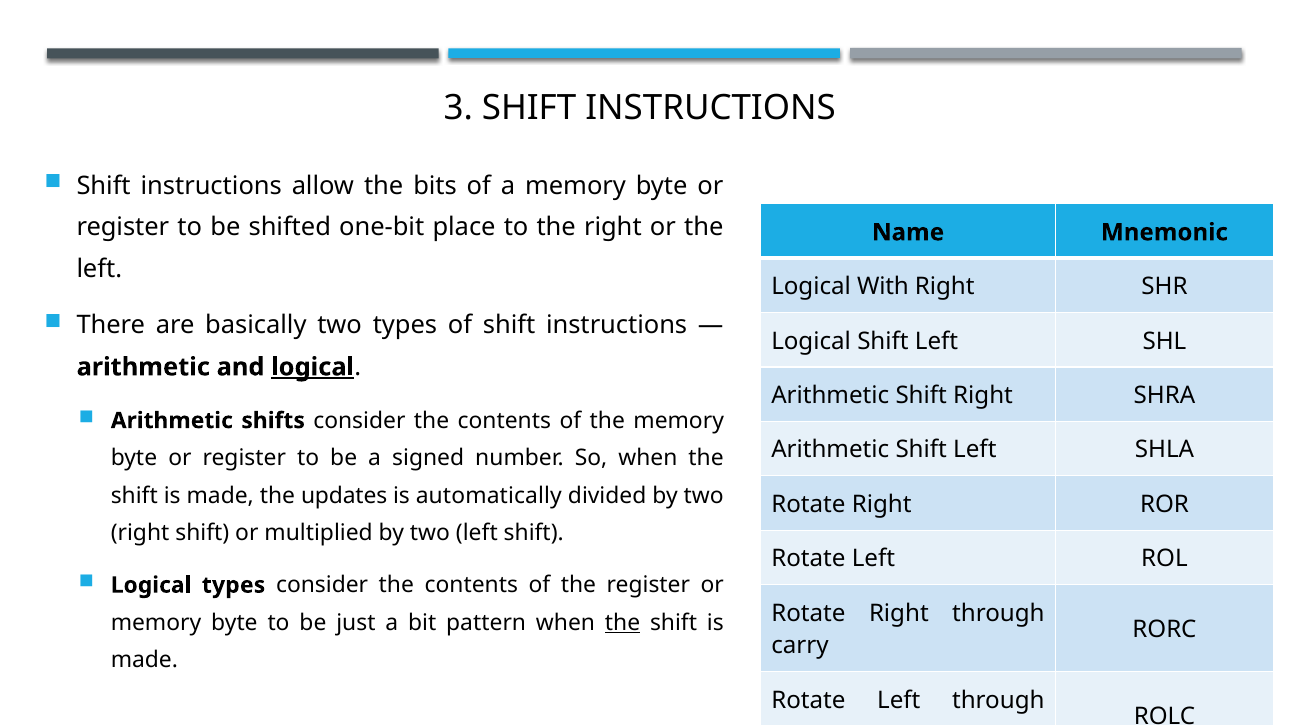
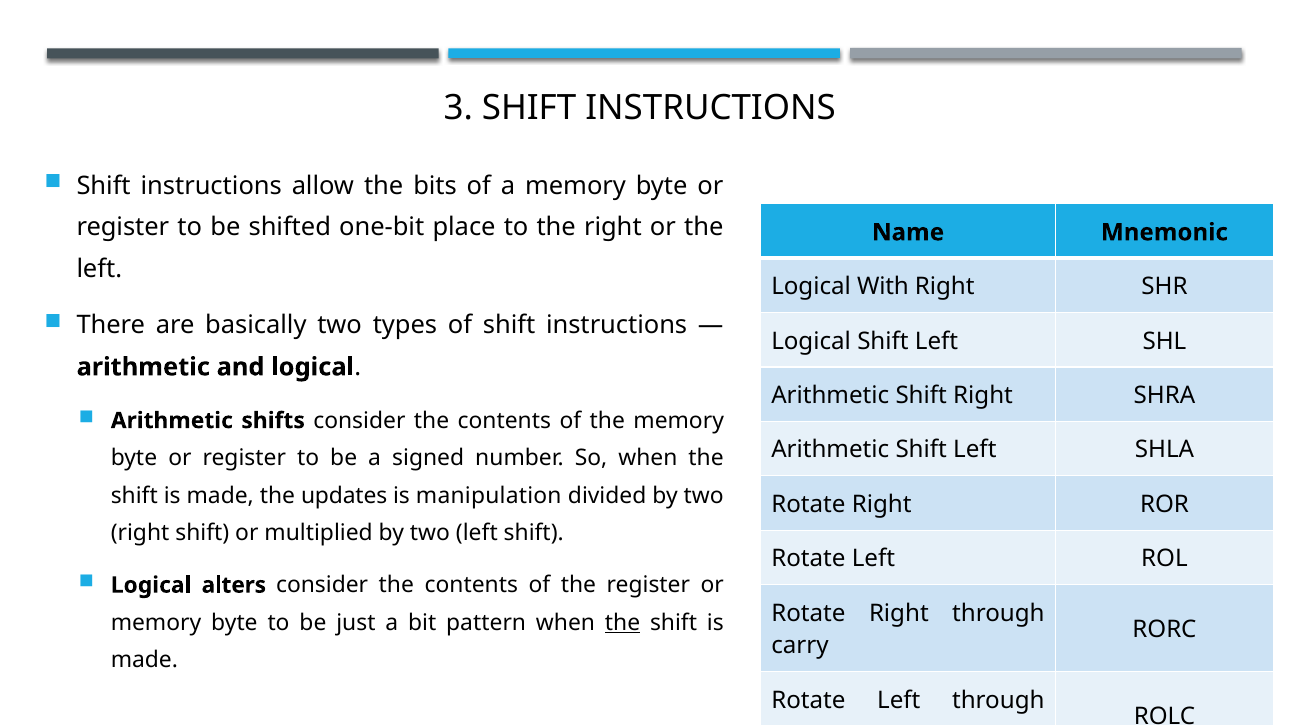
logical underline: present -> none (313, 367)
automatically: automatically -> manipulation (489, 496)
Logical types: types -> alters (234, 585)
